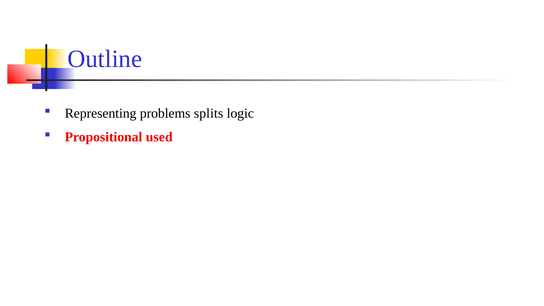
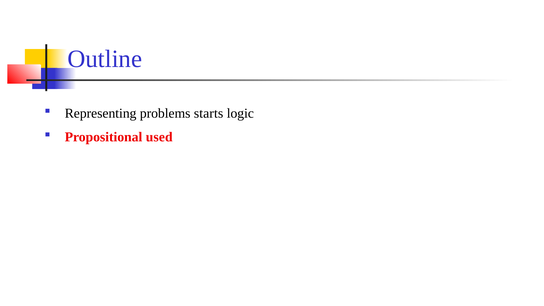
splits: splits -> starts (209, 113)
